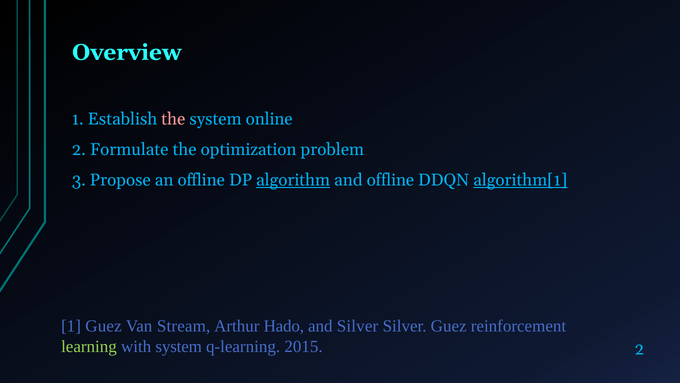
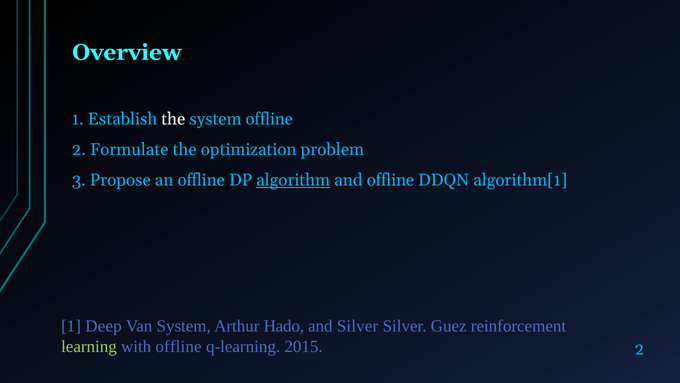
the colour: pink -> white (173, 119)
system online: online -> offline (269, 119)
algorithm[1 underline: present -> none (520, 180)
1 Guez: Guez -> Deep (103, 326)
Van Stream: Stream -> System (184, 326)
with system: system -> offline (179, 346)
